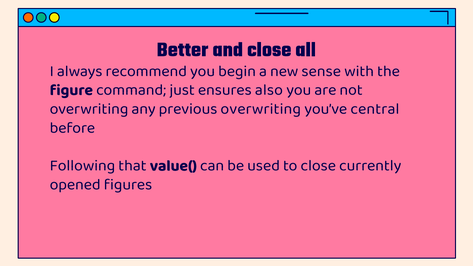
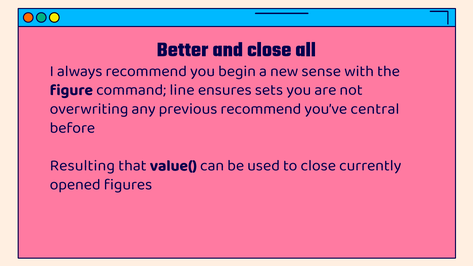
just: just -> line (182, 90)
also: also -> sets (269, 90)
previous overwriting: overwriting -> recommend (261, 109)
Following: Following -> Resulting (82, 165)
